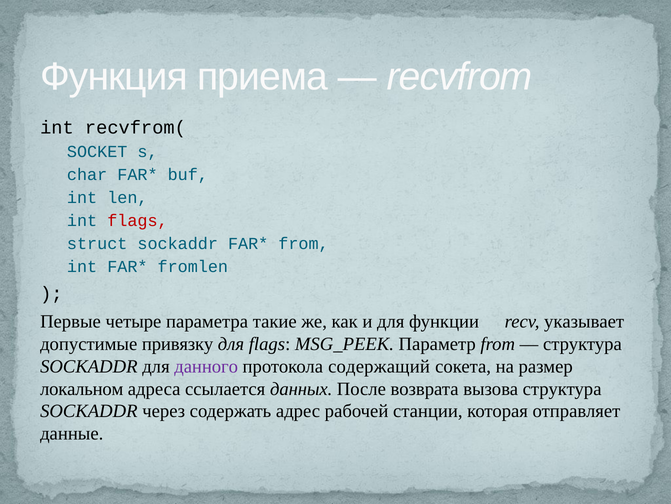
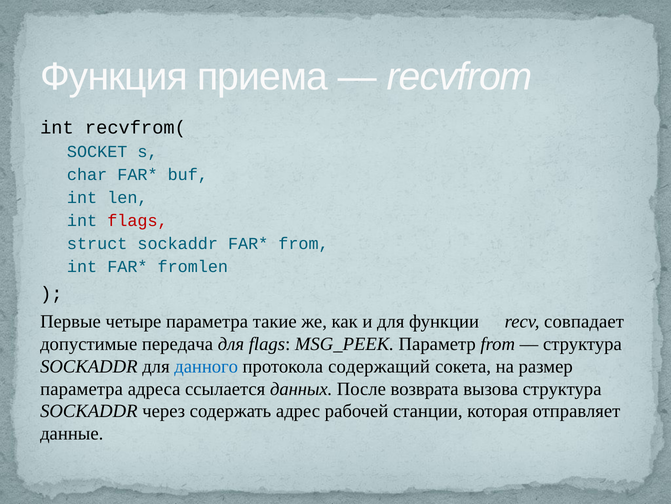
указывает: указывает -> совпадает (584, 321)
привязку: привязку -> передача (178, 344)
данного colour: purple -> blue (206, 366)
локальном: локальном -> параметра (82, 388)
